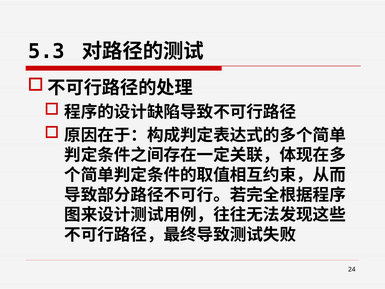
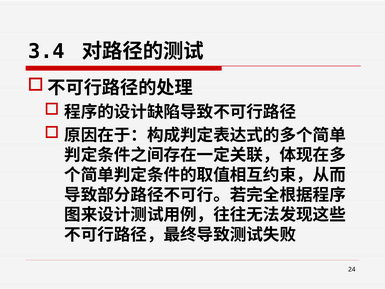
5.3: 5.3 -> 3.4 (46, 51)
